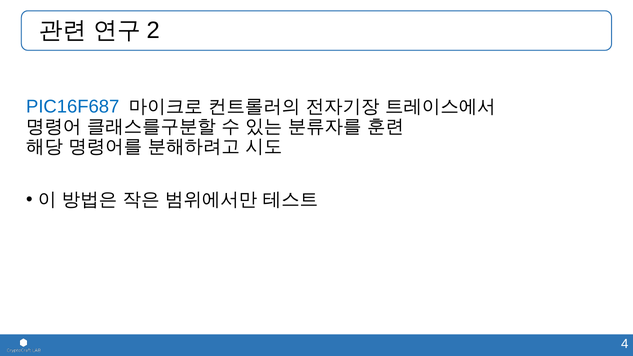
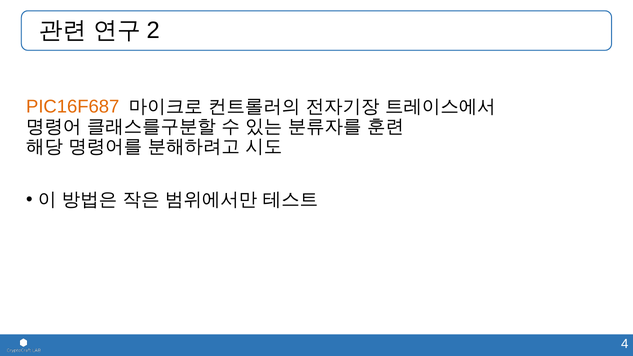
PIC16F687 colour: blue -> orange (73, 107)
